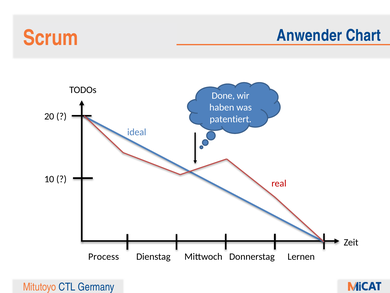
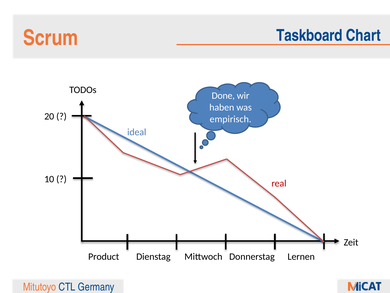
Anwender: Anwender -> Taskboard (309, 35)
patentiert: patentiert -> empirisch (231, 119)
Process: Process -> Product (104, 256)
